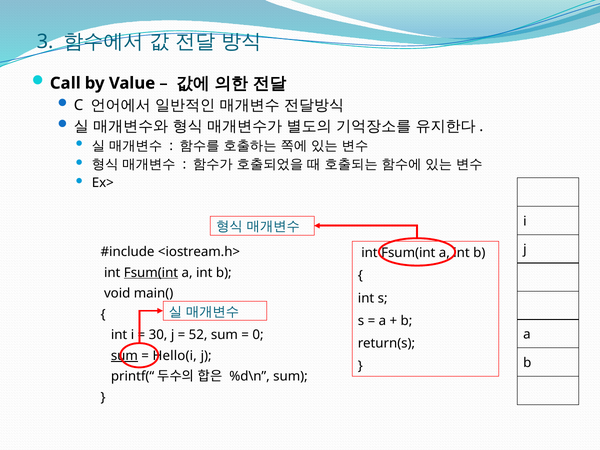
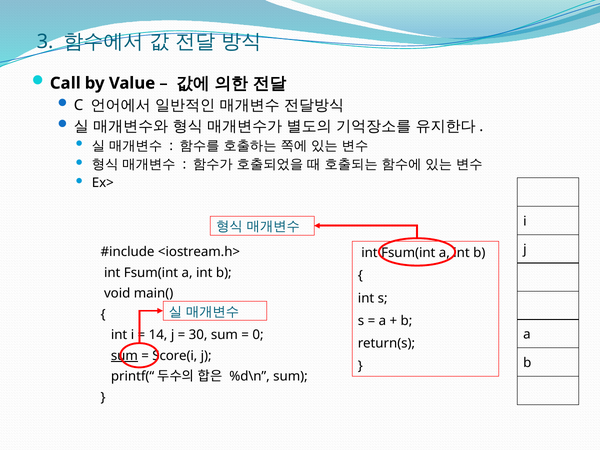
Fsum(int underline: present -> none (151, 273)
30: 30 -> 14 (158, 335)
52: 52 -> 30 (198, 335)
Hello(i: Hello(i -> Score(i (175, 356)
